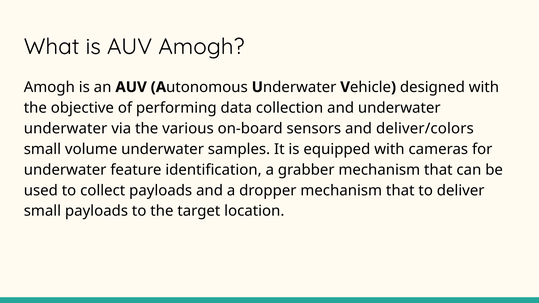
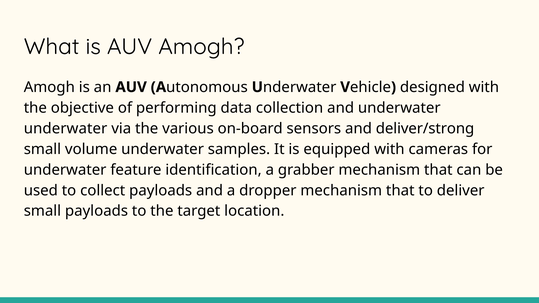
deliver/colors: deliver/colors -> deliver/strong (425, 129)
